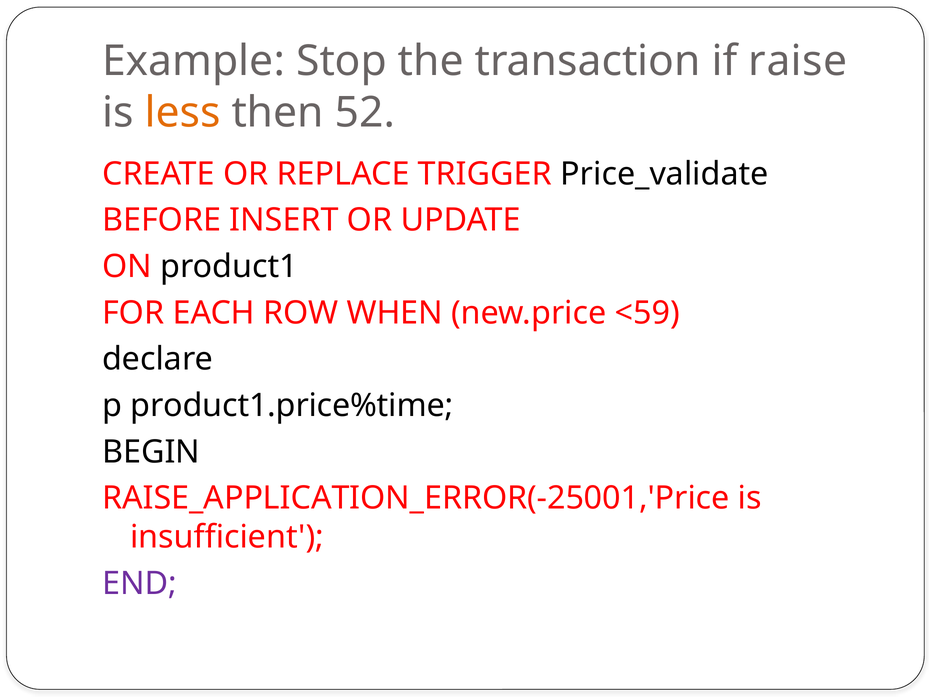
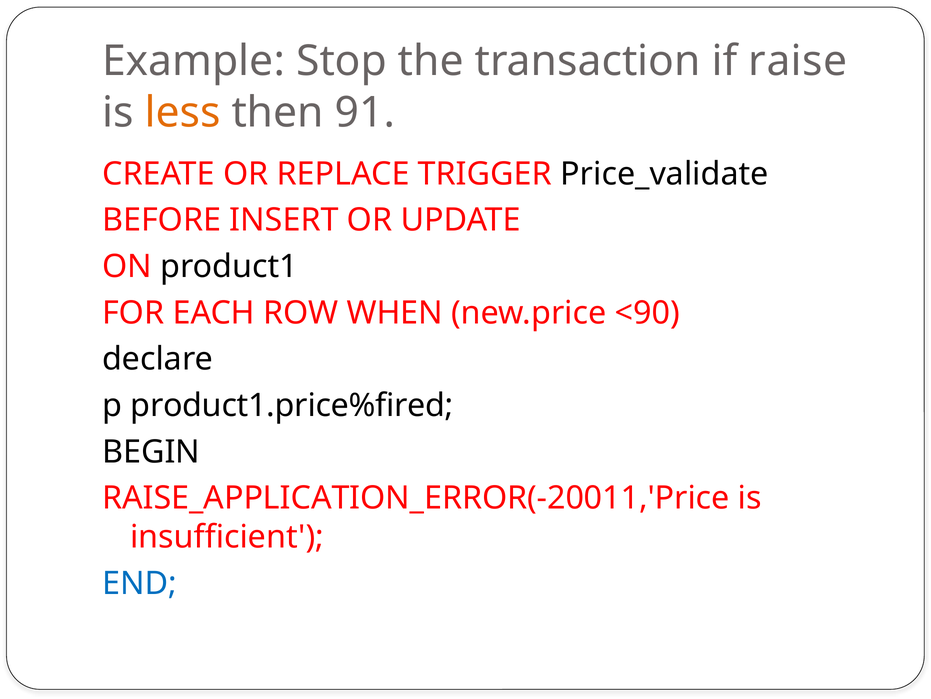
52: 52 -> 91 (365, 112)
<59: <59 -> <90 (647, 313)
product1.price%time: product1.price%time -> product1.price%fired (292, 405)
RAISE_APPLICATION_ERROR(-25001,'Price: RAISE_APPLICATION_ERROR(-25001,'Price -> RAISE_APPLICATION_ERROR(-20011,'Price (416, 498)
END colour: purple -> blue (140, 583)
